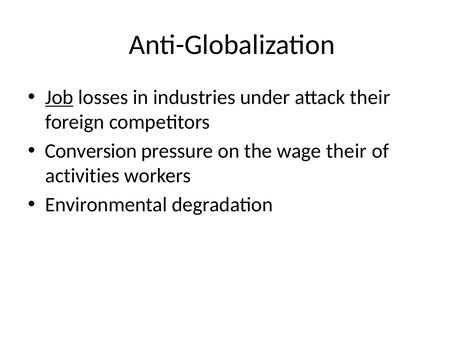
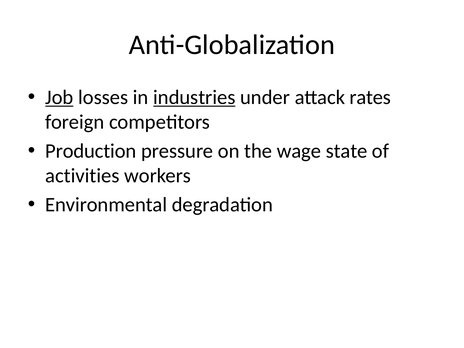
industries underline: none -> present (194, 97)
attack their: their -> rates (370, 97)
Conversion: Conversion -> Production (91, 151)
wage their: their -> state (347, 151)
